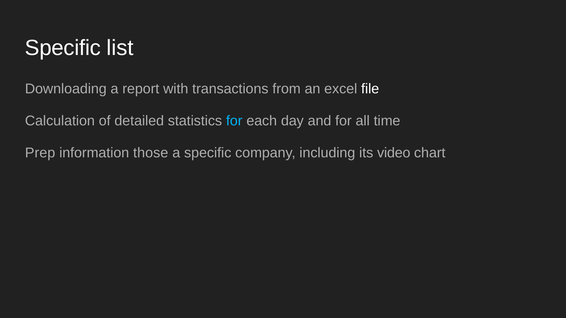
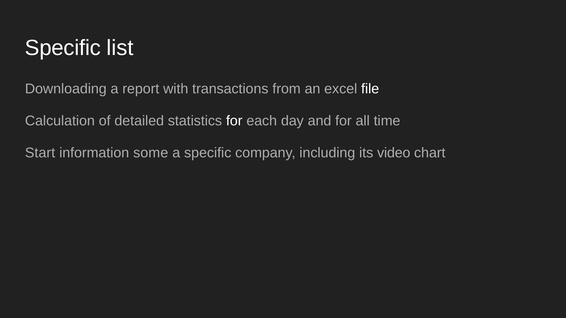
for colour: light blue -> white (234, 121)
Prep: Prep -> Start (40, 153)
those: those -> some (151, 153)
